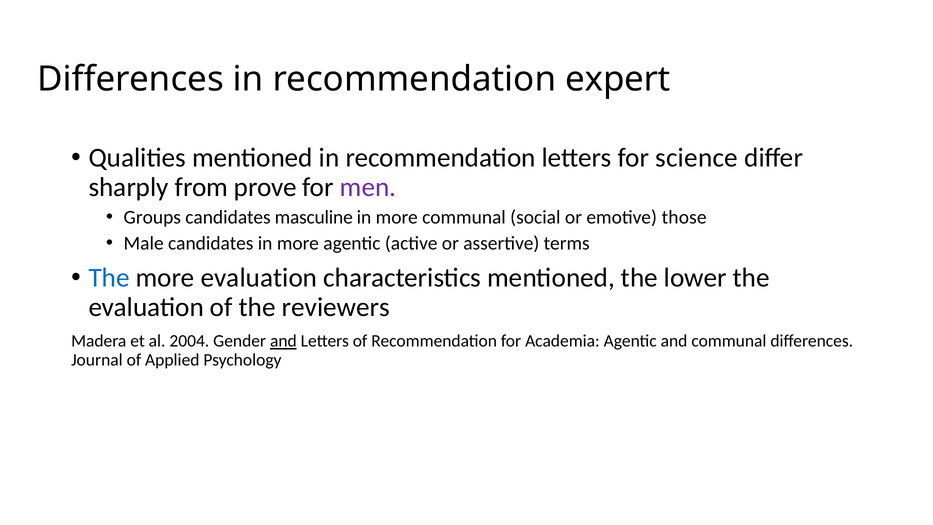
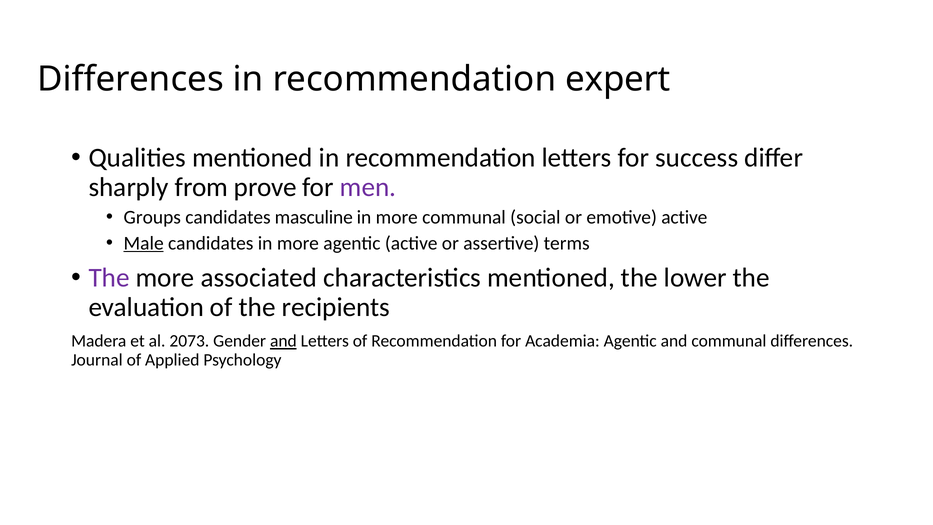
science: science -> success (697, 158)
emotive those: those -> active (684, 217)
Male underline: none -> present (144, 243)
The colour: blue -> purple (109, 278)
more evaluation: evaluation -> associated (259, 278)
reviewers: reviewers -> recipients (336, 307)
2004: 2004 -> 2073 (189, 341)
